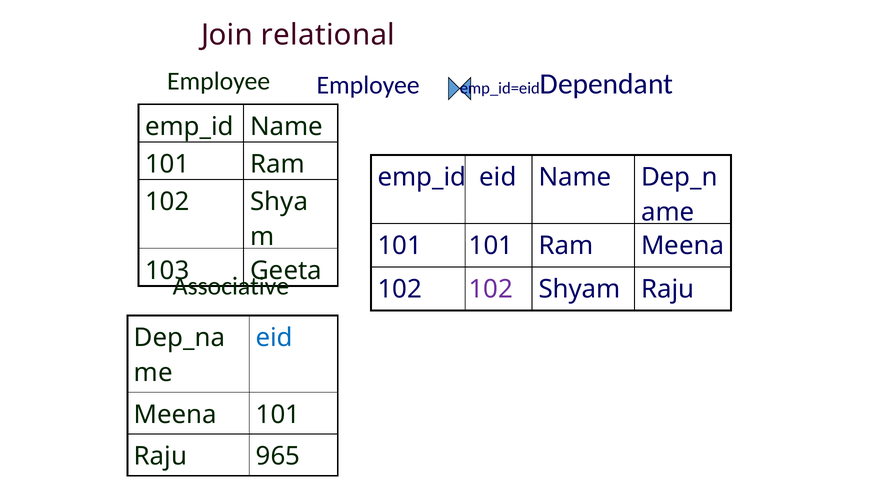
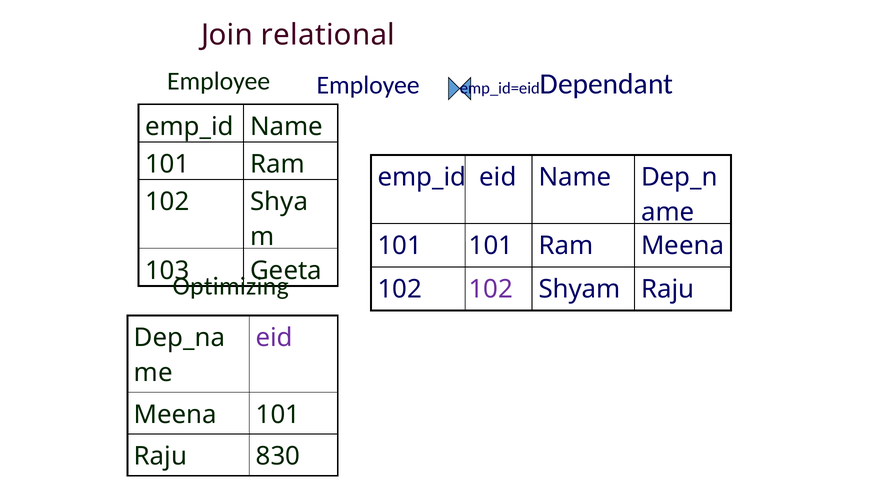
Associative: Associative -> Optimizing (231, 286)
eid colour: blue -> purple (274, 338)
965: 965 -> 830 (278, 457)
